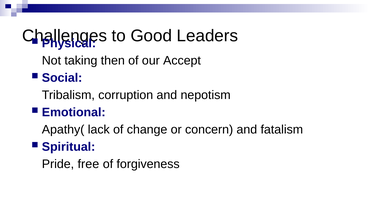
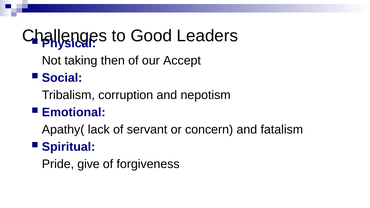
change: change -> servant (147, 130)
free: free -> give (88, 164)
